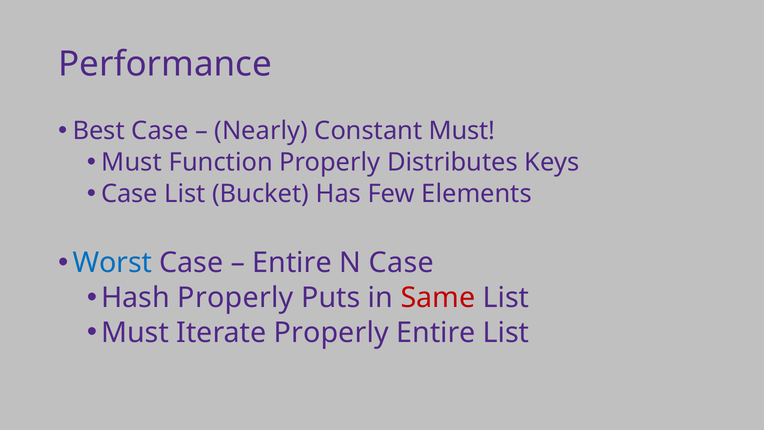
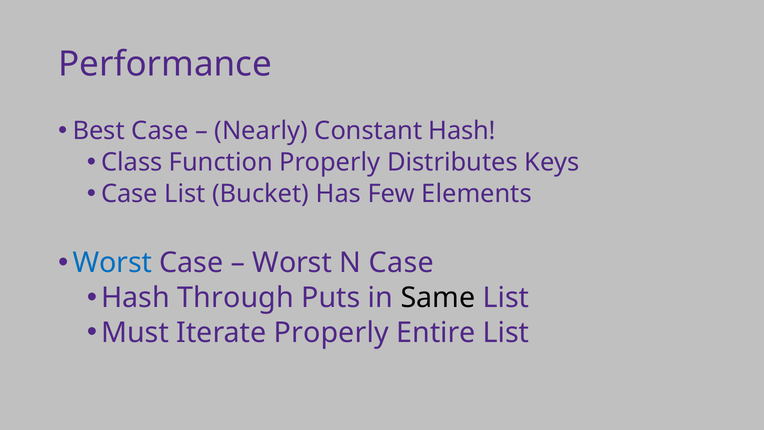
Constant Must: Must -> Hash (462, 131)
Must: Must -> Class (132, 162)
Entire: Entire -> Worst (292, 263)
Hash Properly: Properly -> Through (236, 297)
Same colour: red -> black (438, 297)
